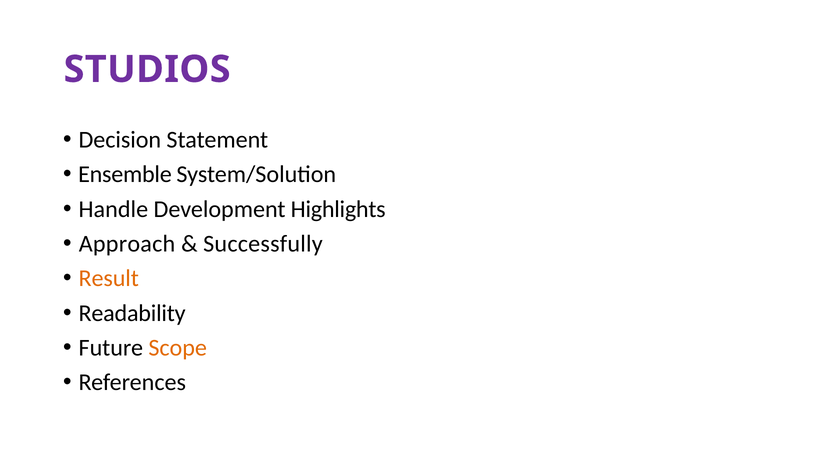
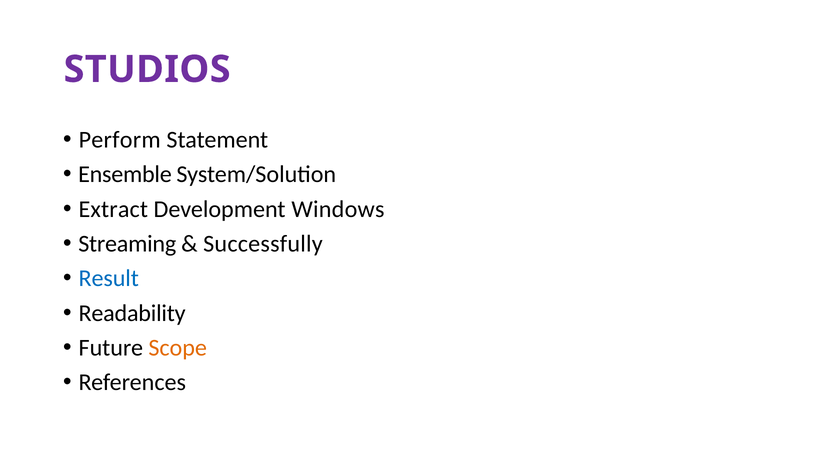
Decision: Decision -> Perform (120, 140)
Handle: Handle -> Extract (113, 209)
Highlights: Highlights -> Windows (338, 209)
Approach: Approach -> Streaming (127, 244)
Result colour: orange -> blue (109, 279)
